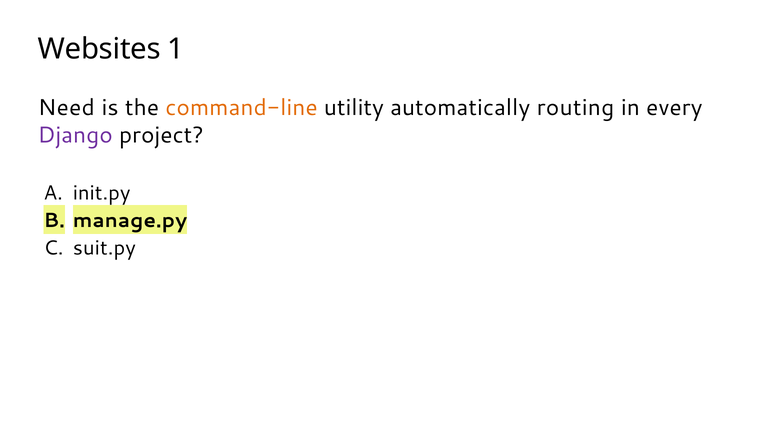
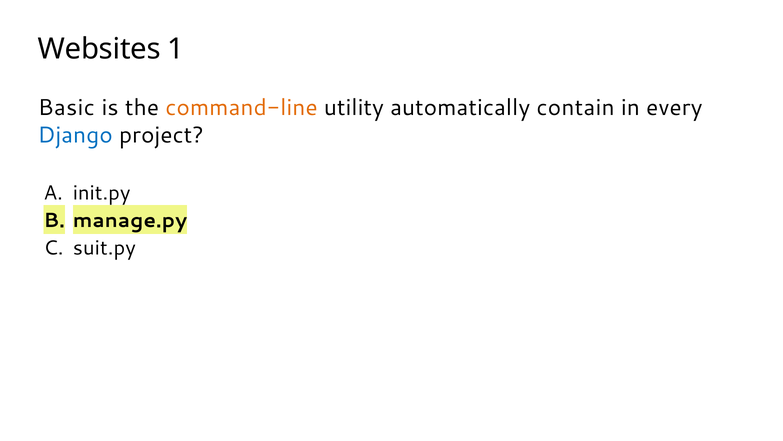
Need: Need -> Basic (66, 107)
routing: routing -> contain (576, 107)
Django colour: purple -> blue (75, 135)
